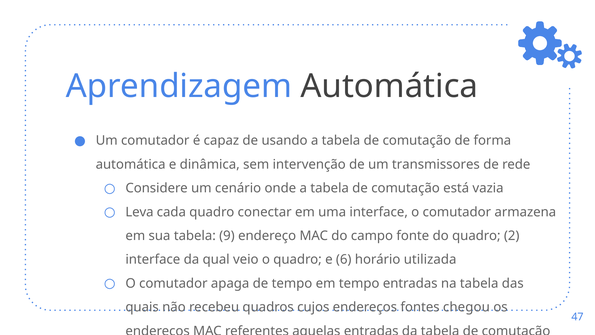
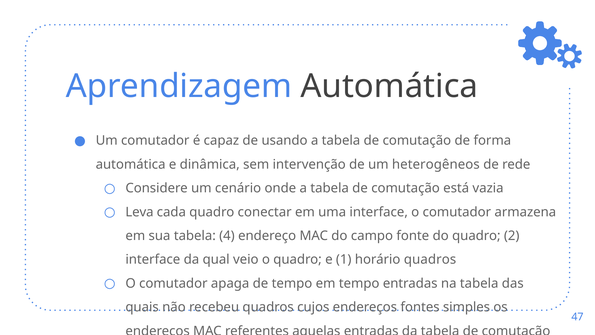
transmissores: transmissores -> heterogêneos (436, 164)
9: 9 -> 4 (227, 236)
6: 6 -> 1 (344, 259)
horário utilizada: utilizada -> quadros (430, 259)
chegou: chegou -> simples (467, 307)
